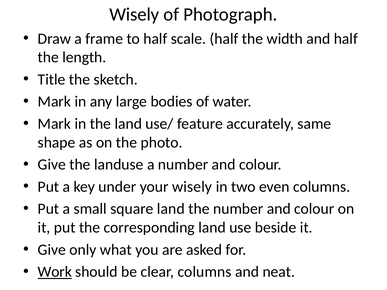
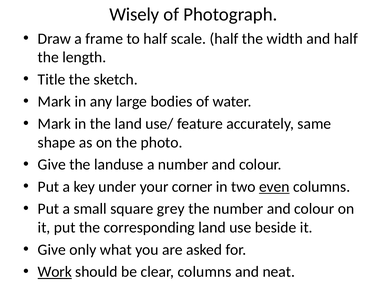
your wisely: wisely -> corner (192, 187)
even underline: none -> present (274, 187)
square land: land -> grey (171, 209)
